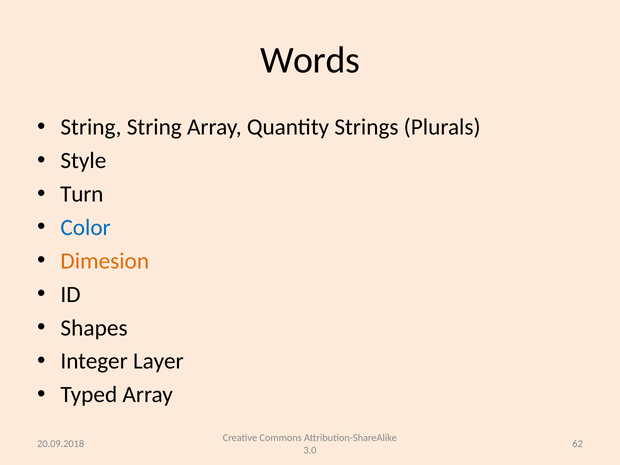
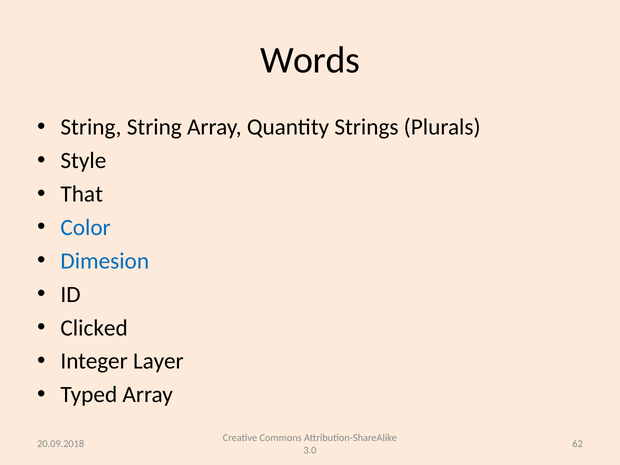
Turn: Turn -> That (82, 194)
Dimesion colour: orange -> blue (105, 261)
Shapes: Shapes -> Clicked (94, 328)
